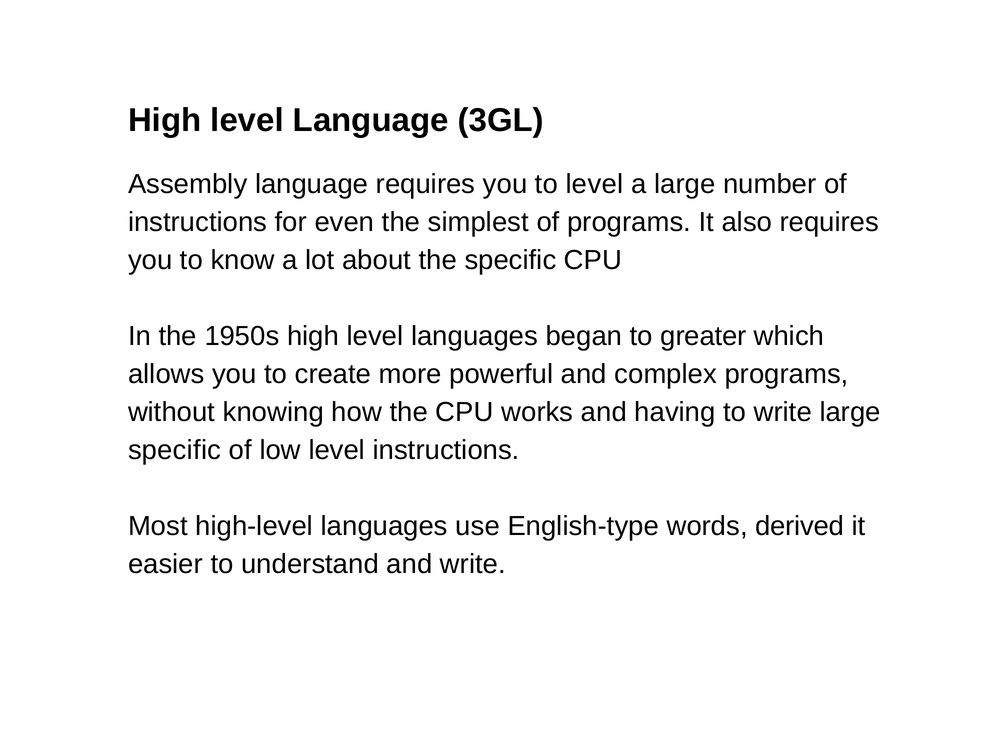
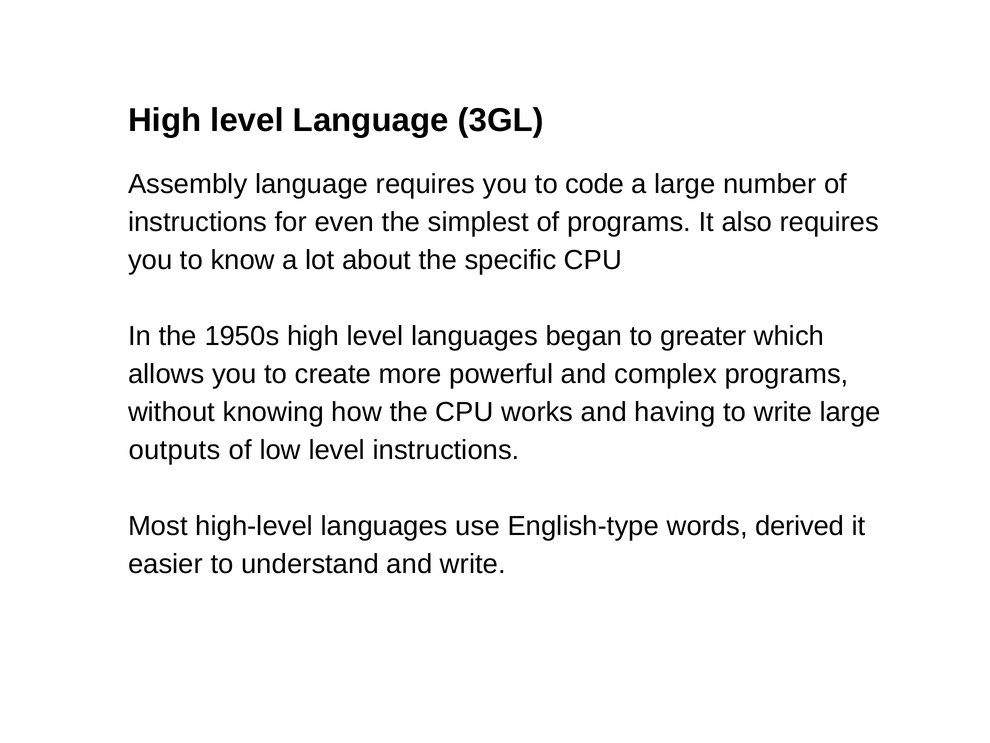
to level: level -> code (595, 184)
specific: specific -> outputs (175, 450)
